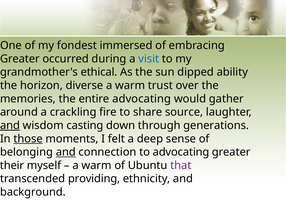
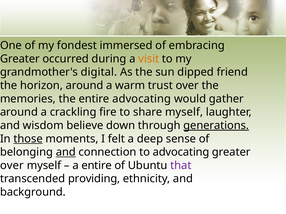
visit colour: blue -> orange (149, 59)
ethical: ethical -> digital (99, 72)
ability: ability -> friend (232, 72)
horizon diverse: diverse -> around (84, 86)
share source: source -> myself (184, 112)
and underline: present -> none (10, 126)
casting: casting -> believe (85, 126)
generations underline: none -> present (216, 126)
their: their -> over (12, 166)
warm: warm -> entire (97, 166)
